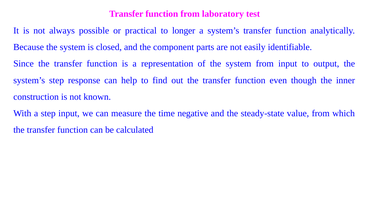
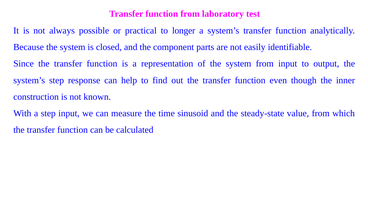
negative: negative -> sinusoid (193, 113)
